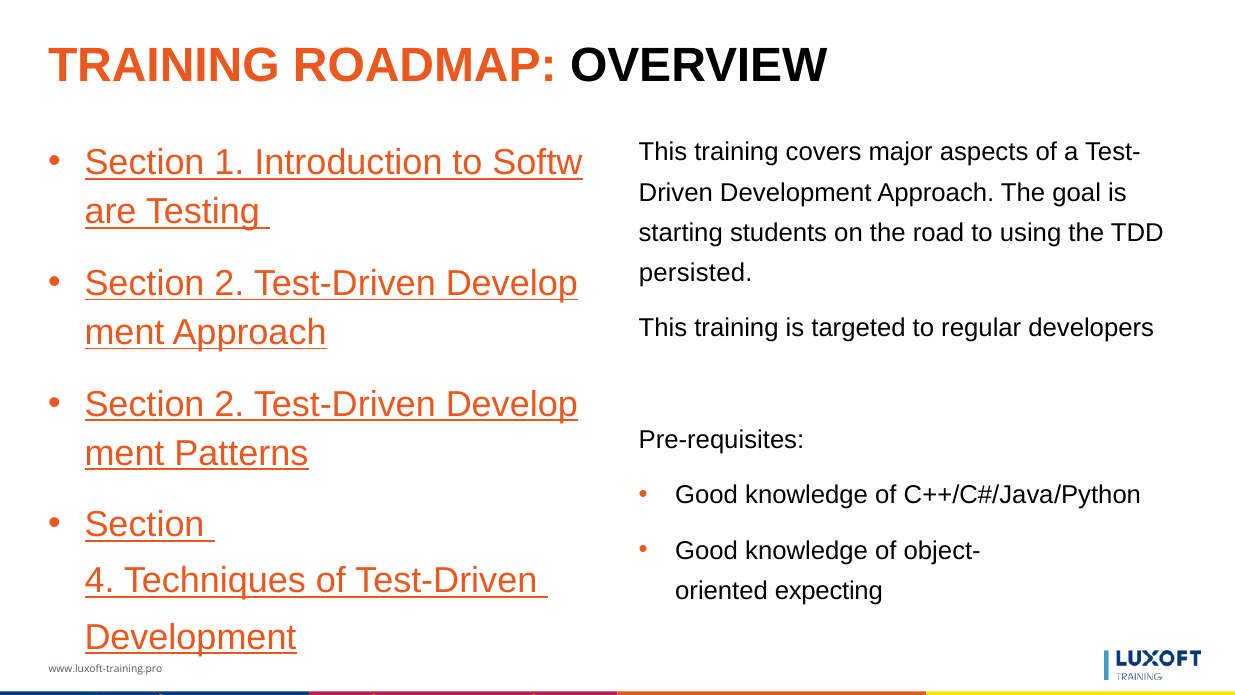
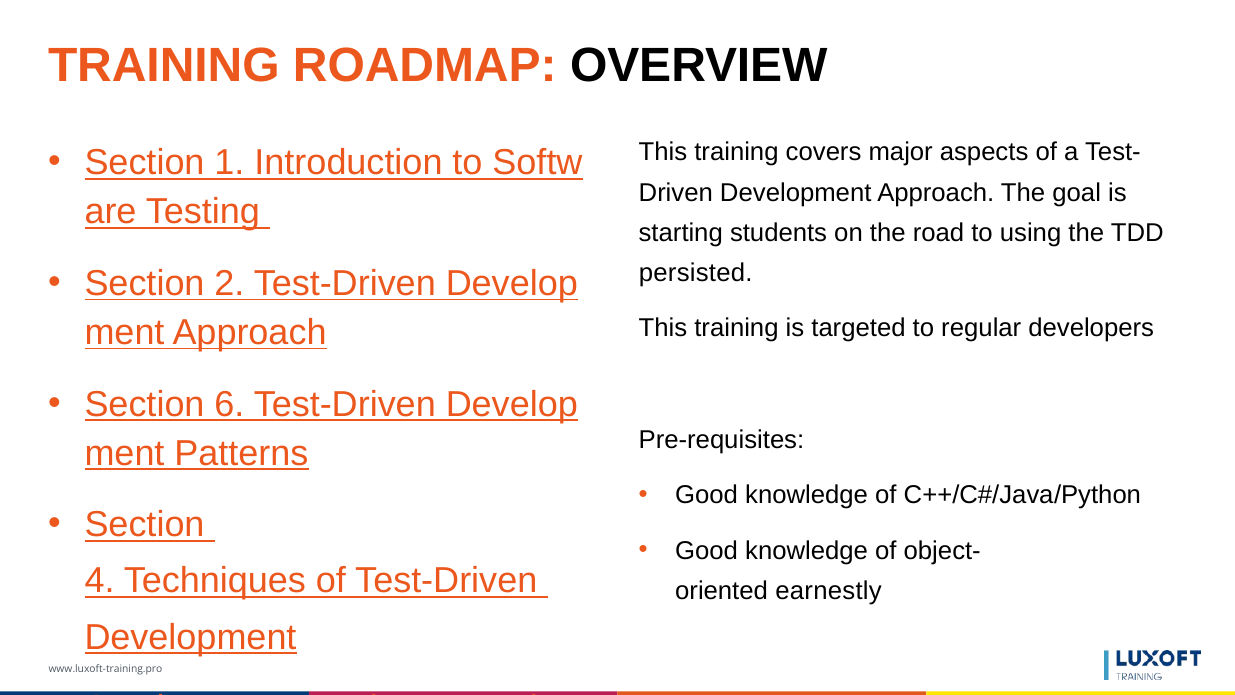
2: 2 -> 6 (229, 404)
expecting: expecting -> earnestly (829, 591)
